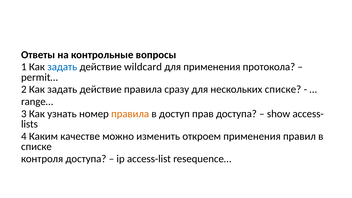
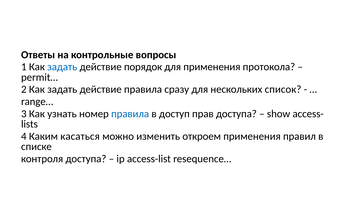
wildcard: wildcard -> порядок (143, 67)
нескольких списке: списке -> список (283, 89)
правила colour: orange -> blue (130, 114)
качестве: качестве -> касаться (80, 136)
